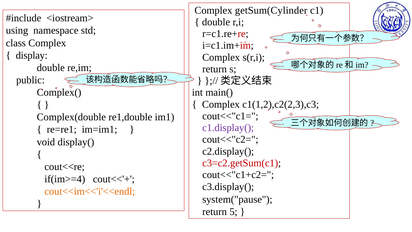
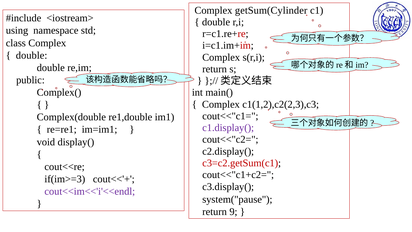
display: display -> double (32, 55)
if(im>=4: if(im>=4 -> if(im>=3 (65, 179)
cout<<im<<'i'<<endl colour: orange -> purple (90, 191)
5: 5 -> 9 (233, 211)
